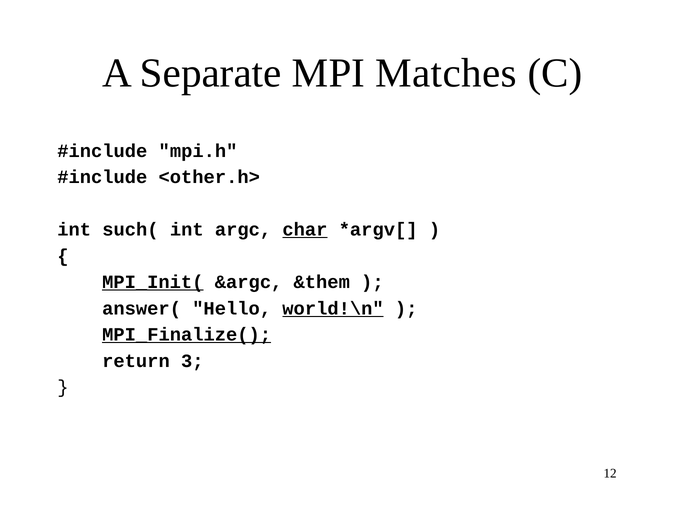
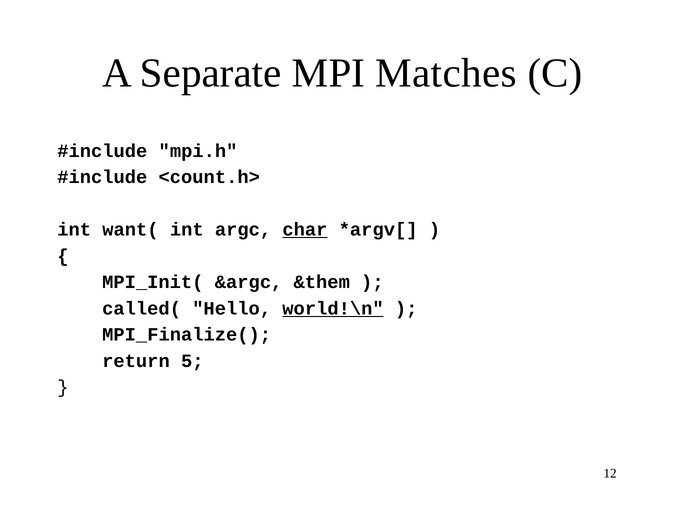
<other.h>: <other.h> -> <count.h> (209, 177)
such(: such( -> want( (130, 229)
MPI_Init( underline: present -> none (153, 282)
answer(: answer( -> called( (142, 308)
MPI_Finalize( underline: present -> none (187, 334)
3: 3 -> 5 (192, 360)
